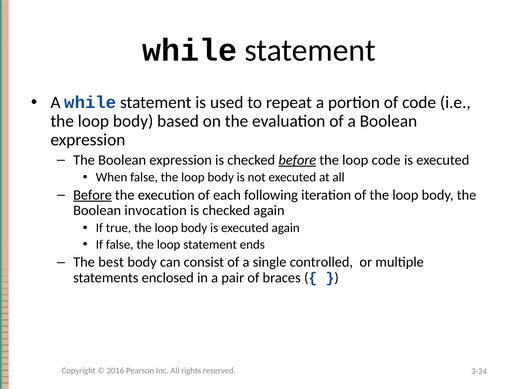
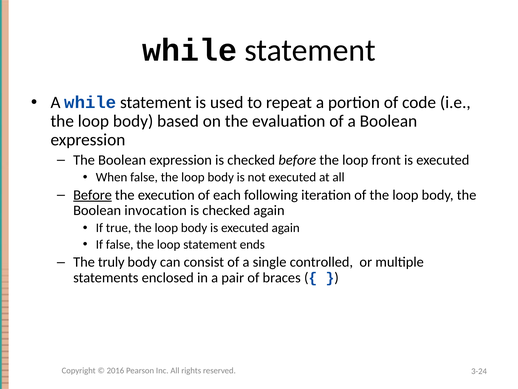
before underline: present -> none (297, 160)
loop code: code -> front (386, 160)
best: best -> truly (111, 262)
